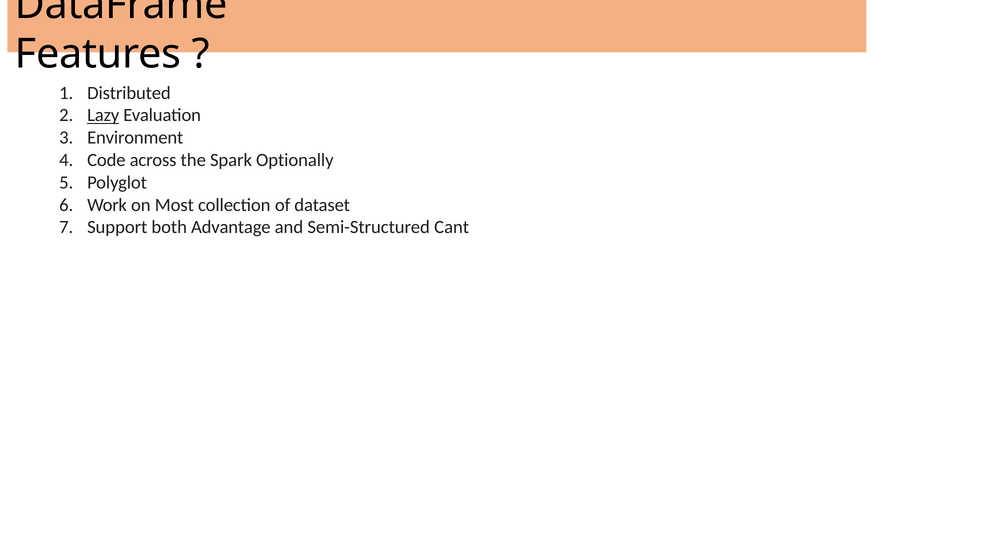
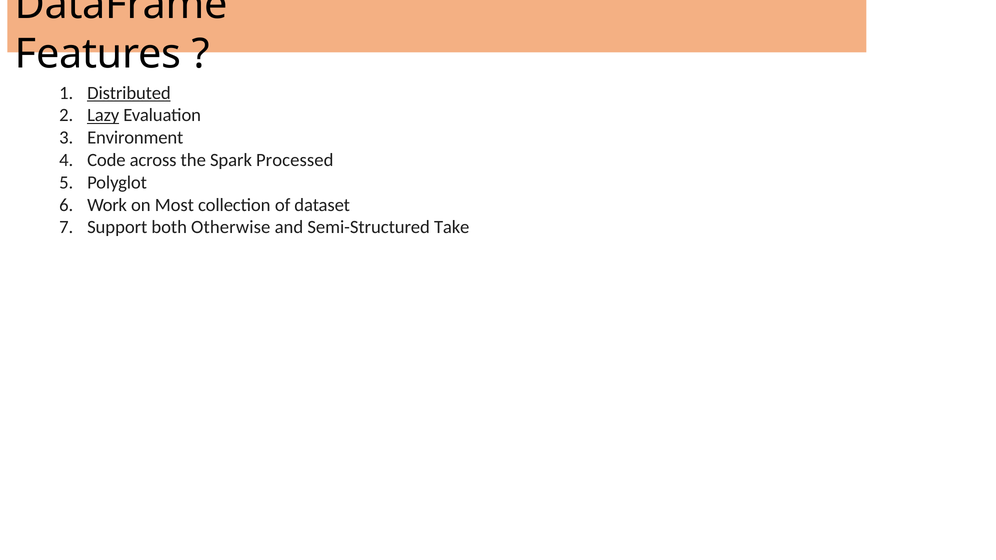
Distributed underline: none -> present (129, 93)
Optionally: Optionally -> Processed (295, 160)
Advantage: Advantage -> Otherwise (231, 227)
Cant: Cant -> Take (452, 227)
